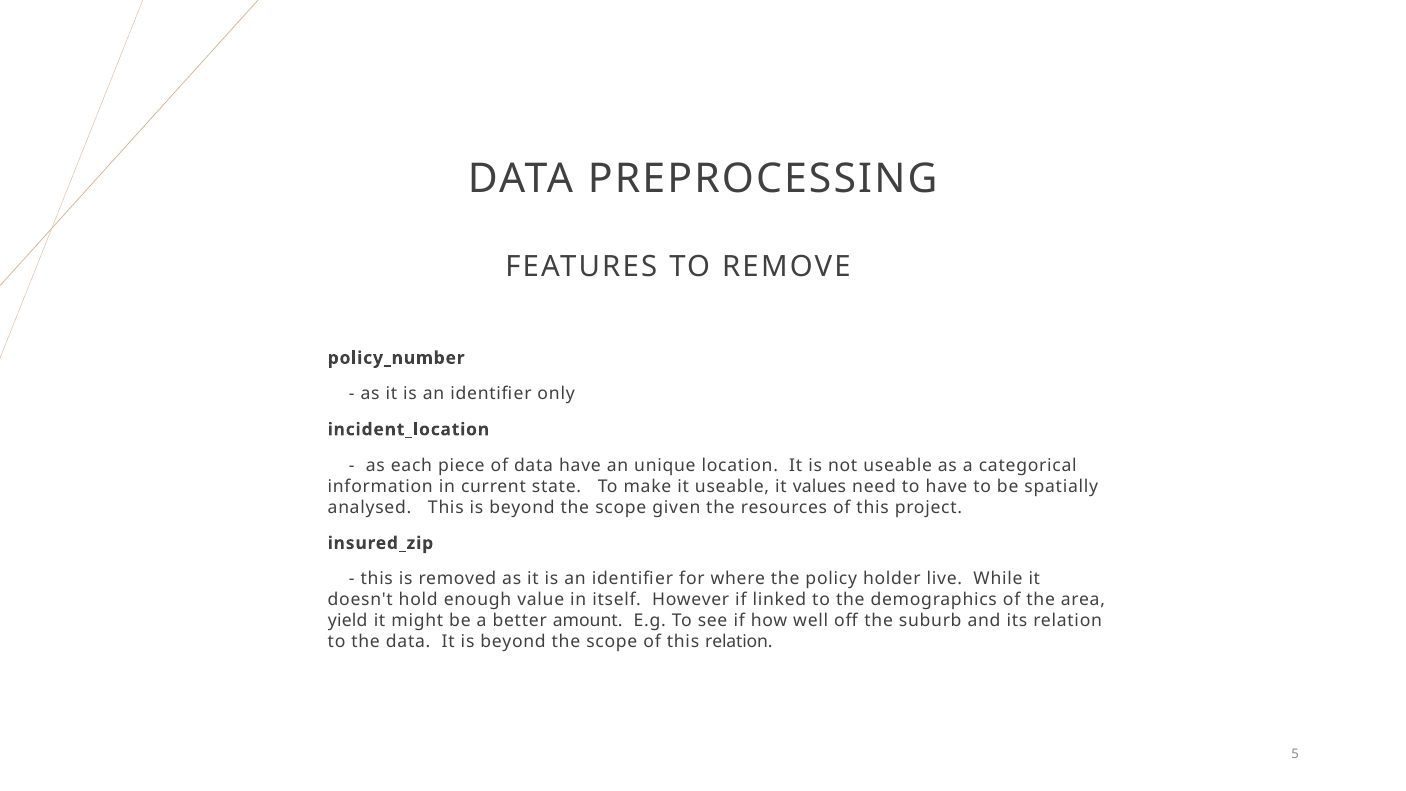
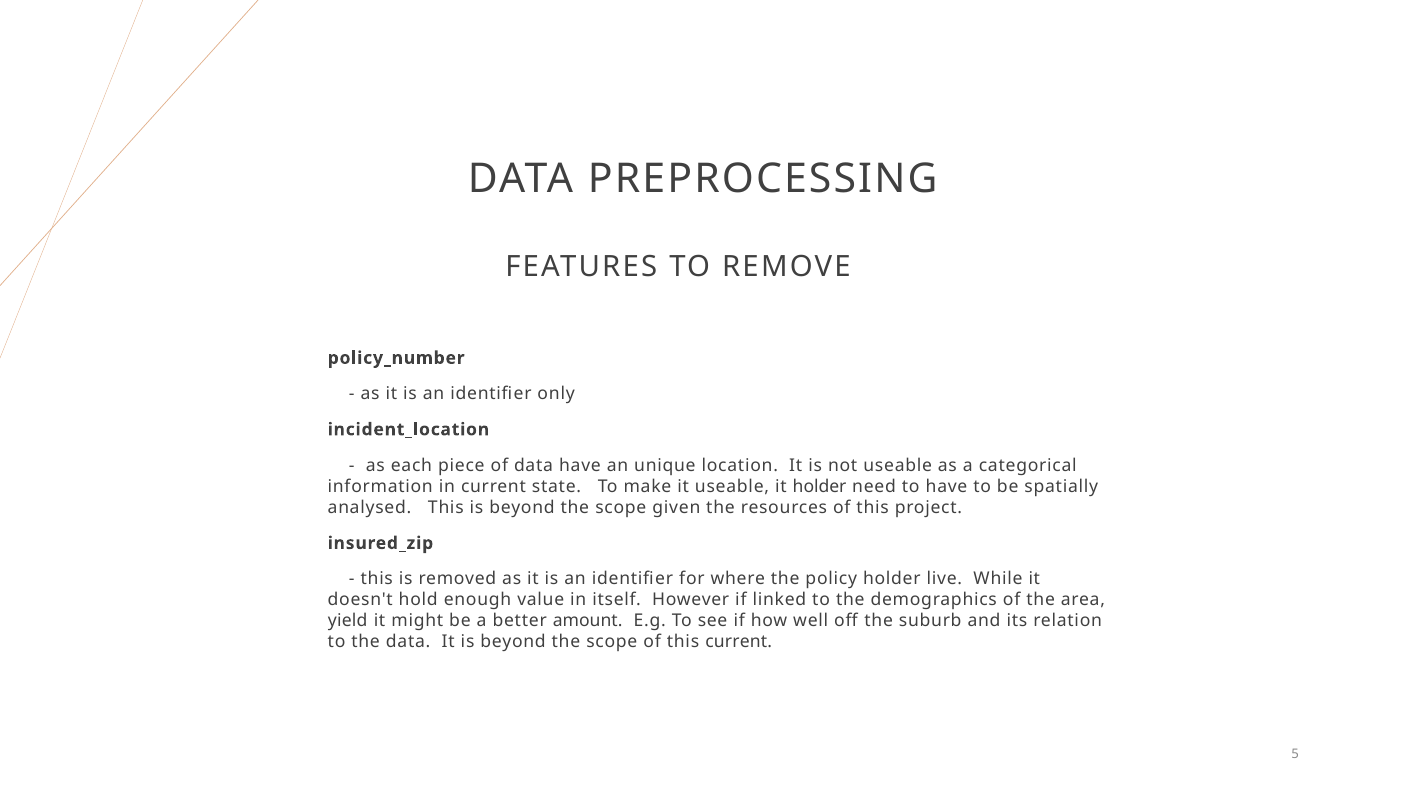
it values: values -> holder (820, 486)
this relation: relation -> current (739, 642)
